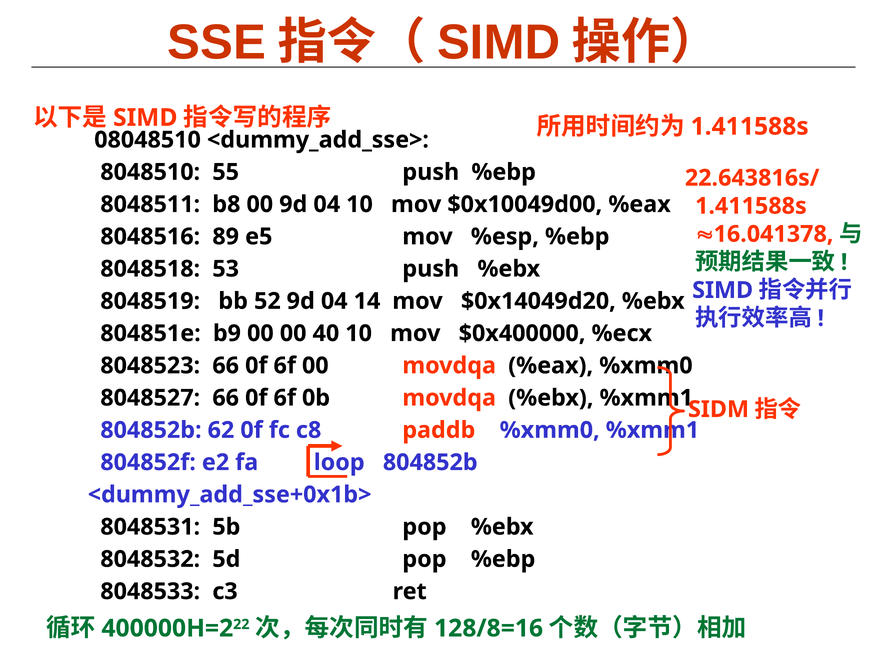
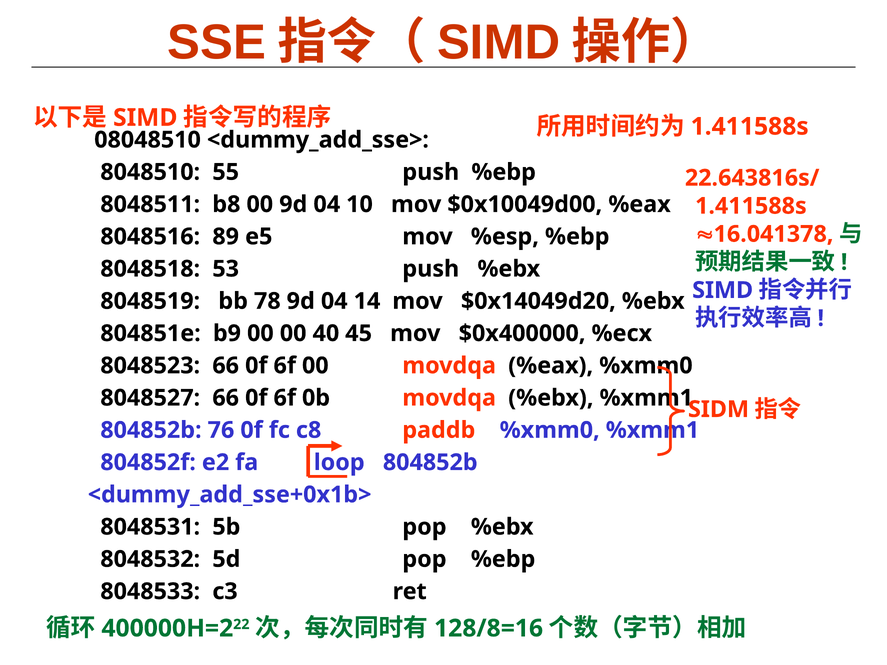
52: 52 -> 78 (267, 301)
40 10: 10 -> 45 (359, 333)
62: 62 -> 76 (221, 430)
